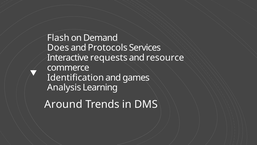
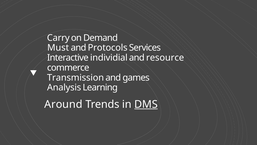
Flash: Flash -> Carry (58, 38)
Does: Does -> Must (58, 48)
requests: requests -> individial (109, 58)
Identification: Identification -> Transmission (76, 77)
DMS underline: none -> present (146, 104)
